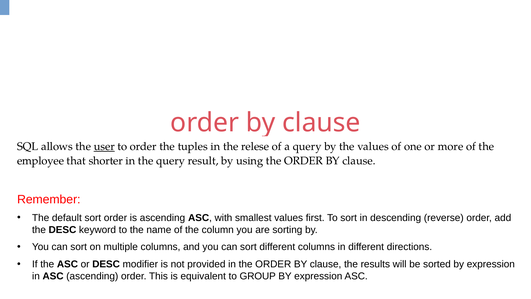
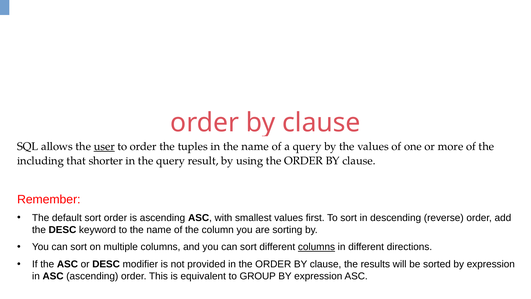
in the relese: relese -> name (255, 146)
employee: employee -> including (40, 161)
columns underline: none -> present (316, 247)
